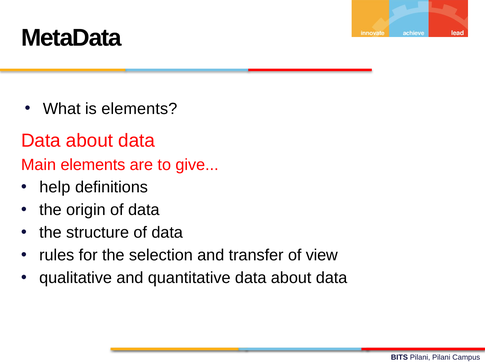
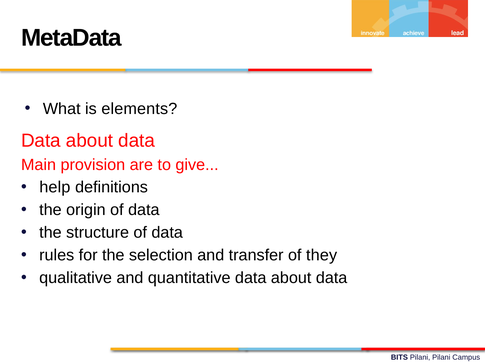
Main elements: elements -> provision (93, 165)
view: view -> they (322, 255)
